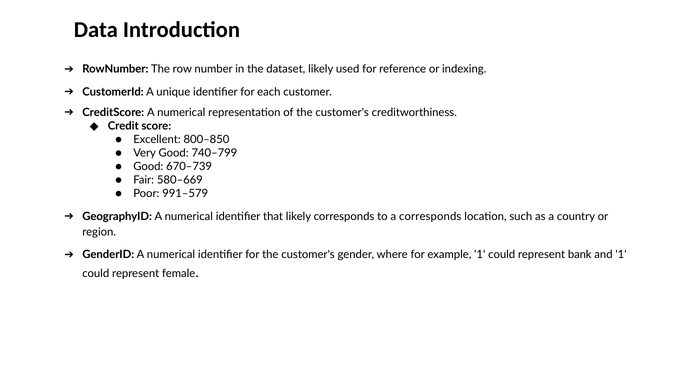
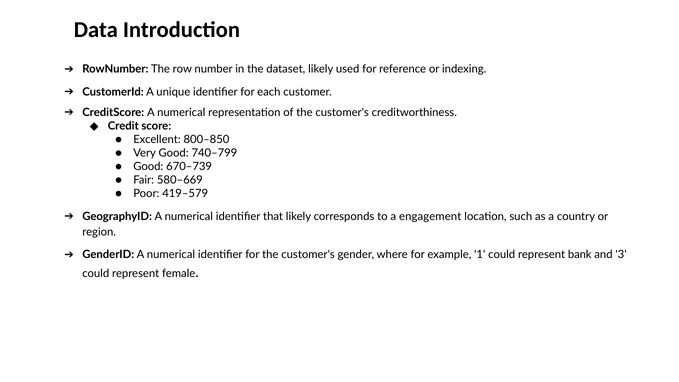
991–579: 991–579 -> 419–579 (185, 194)
a corresponds: corresponds -> engagement (430, 216)
and 1: 1 -> 3 (621, 255)
